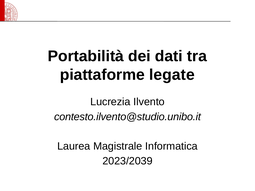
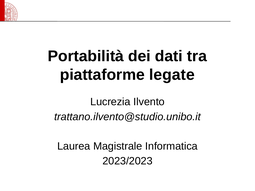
contesto.ilvento@studio.unibo.it: contesto.ilvento@studio.unibo.it -> trattano.ilvento@studio.unibo.it (127, 117)
2023/2039: 2023/2039 -> 2023/2023 (127, 161)
